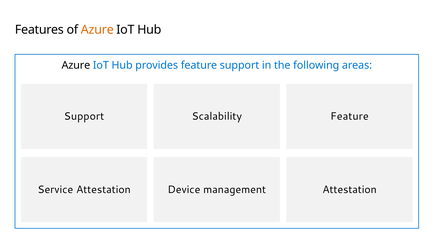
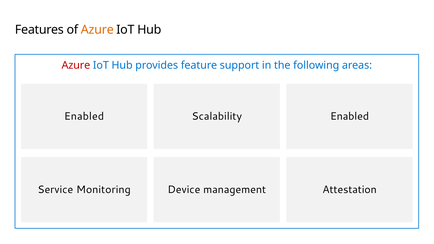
Azure colour: black -> red (76, 65)
Support: Support -> Enabled (84, 116)
Scalability Feature: Feature -> Enabled (350, 116)
Service Attestation: Attestation -> Monitoring (103, 190)
